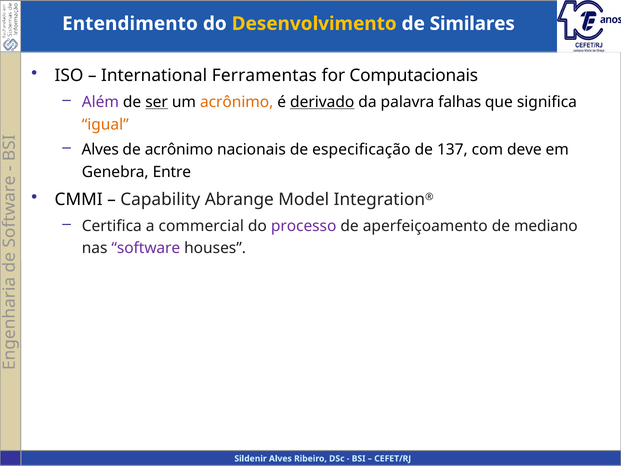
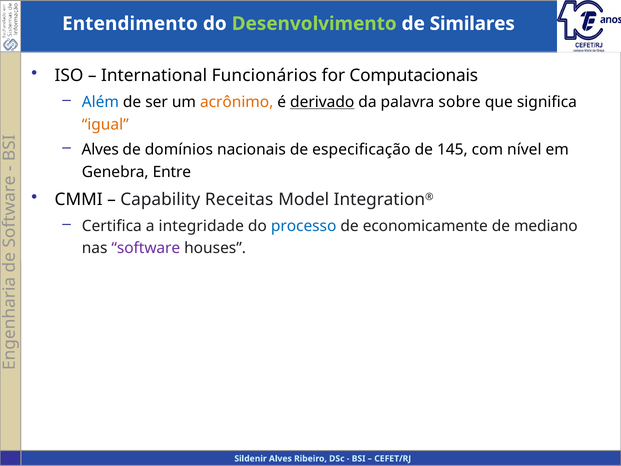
Desenvolvimento colour: yellow -> light green (314, 24)
Ferramentas: Ferramentas -> Funcionários (264, 76)
Além colour: purple -> blue (100, 102)
ser underline: present -> none (157, 102)
falhas: falhas -> sobre (460, 102)
de acrônimo: acrônimo -> domínios (179, 150)
137: 137 -> 145 (452, 150)
deve: deve -> nível (524, 150)
Abrange: Abrange -> Receitas (239, 200)
commercial: commercial -> integridade (201, 226)
processo colour: purple -> blue (304, 226)
aperfeiçoamento: aperfeiçoamento -> economicamente (425, 226)
